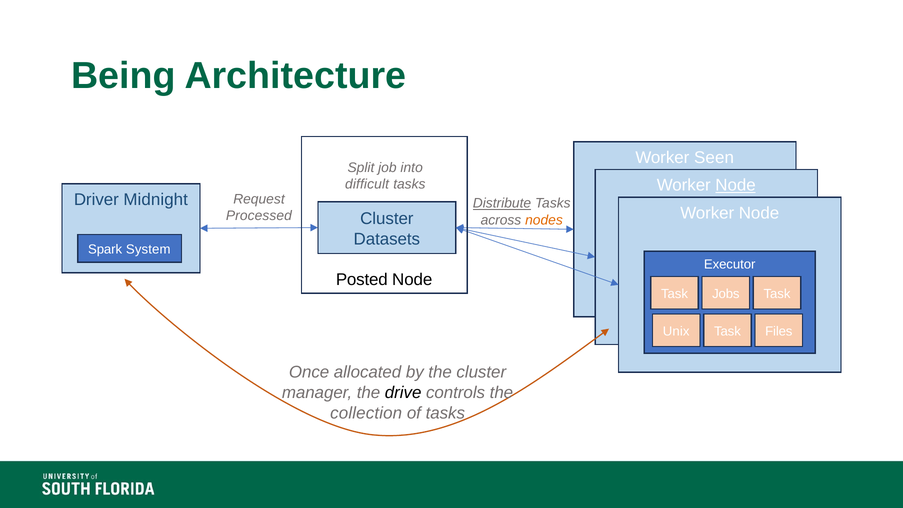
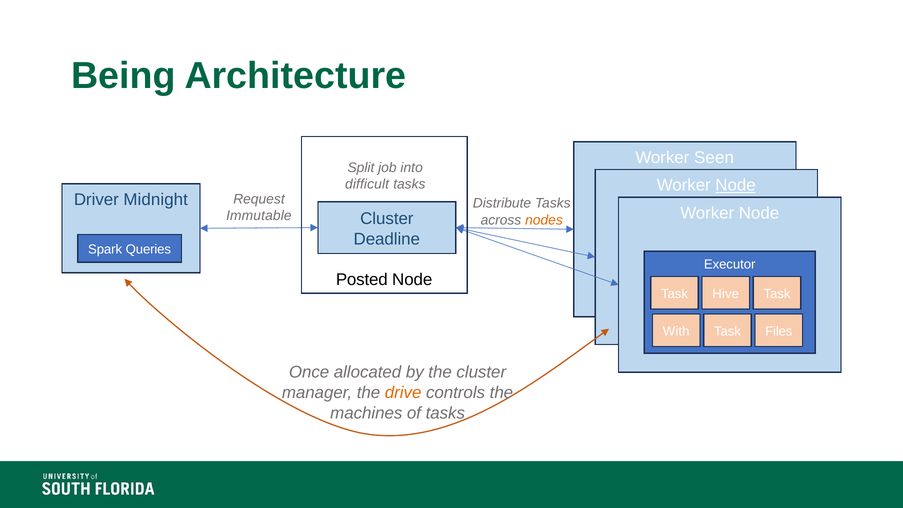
Distribute underline: present -> none (502, 203)
Processed: Processed -> Immutable (259, 216)
Datasets: Datasets -> Deadline (387, 239)
System: System -> Queries (148, 249)
Jobs: Jobs -> Hive (726, 294)
Unix: Unix -> With (676, 331)
drive colour: black -> orange (403, 393)
collection: collection -> machines (366, 413)
